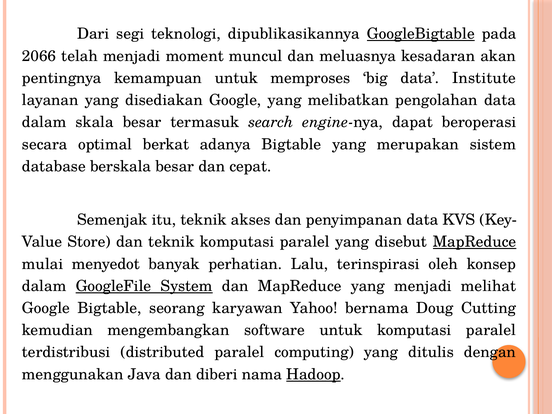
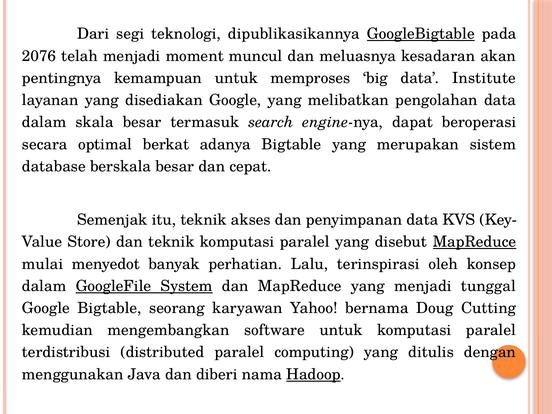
2066: 2066 -> 2076 (39, 56)
melihat: melihat -> tunggal (488, 286)
